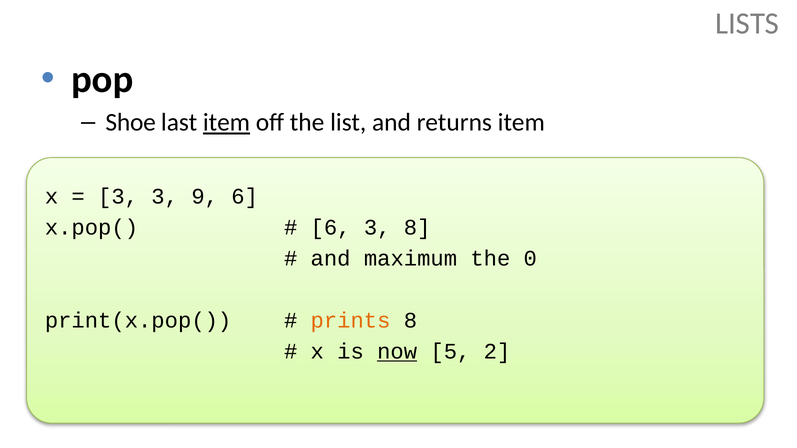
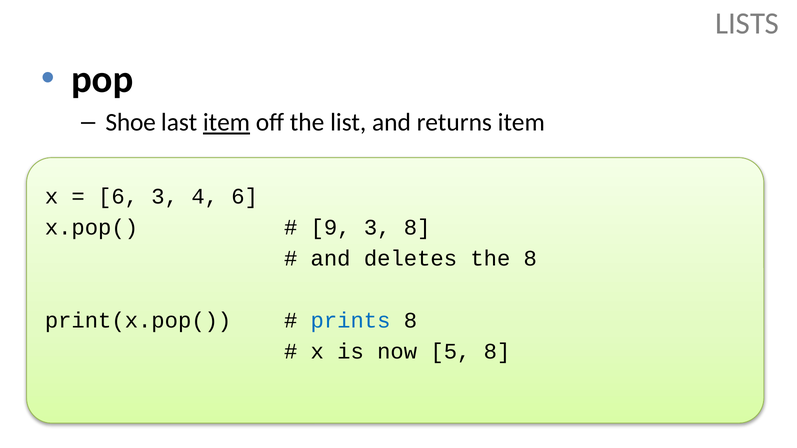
3: 3 -> 6 (118, 197)
9: 9 -> 4 (205, 197)
6: 6 -> 9 (331, 228)
maximum: maximum -> deletes (410, 259)
the 0: 0 -> 8 (530, 259)
prints colour: orange -> blue (351, 321)
now underline: present -> none (397, 352)
5 2: 2 -> 8 (497, 352)
